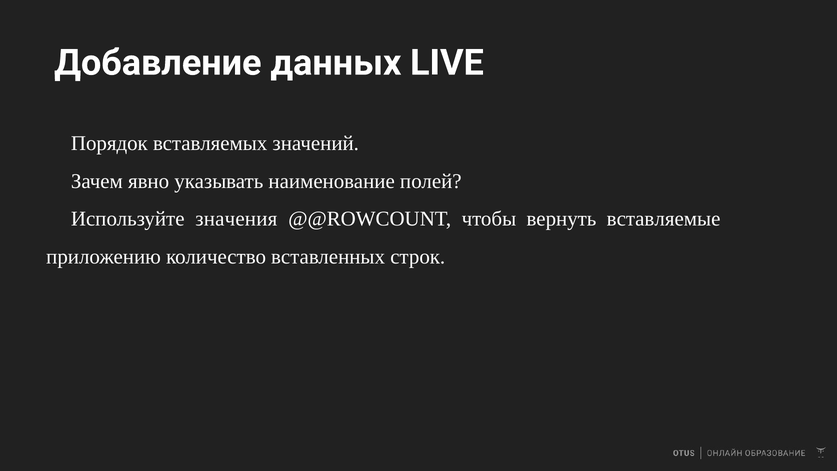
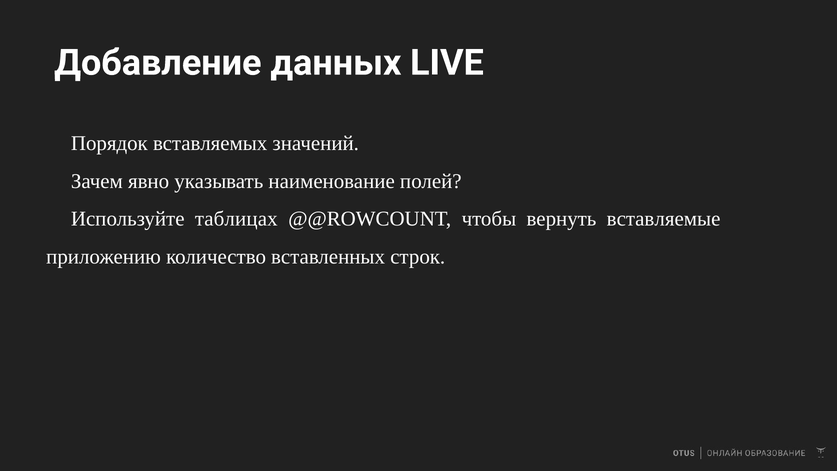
значения: значения -> таблицах (236, 219)
